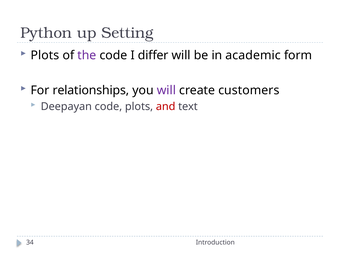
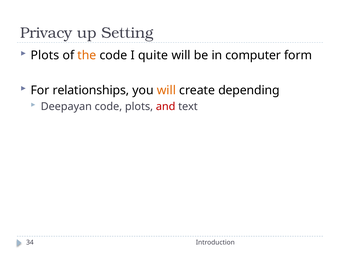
Python: Python -> Privacy (46, 33)
the colour: purple -> orange (87, 55)
differ: differ -> quite (153, 55)
academic: academic -> computer (253, 55)
will colour: purple -> orange (166, 90)
customers: customers -> depending (249, 90)
